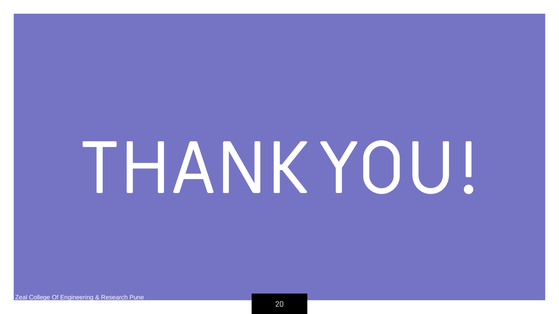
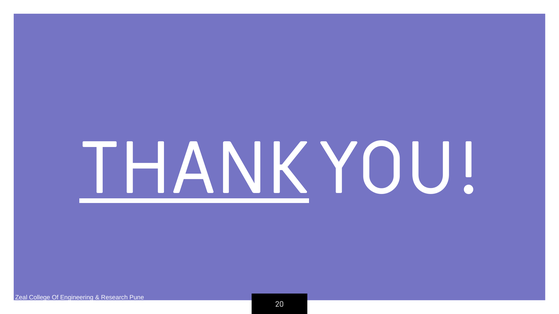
THANK underline: none -> present (194, 169)
